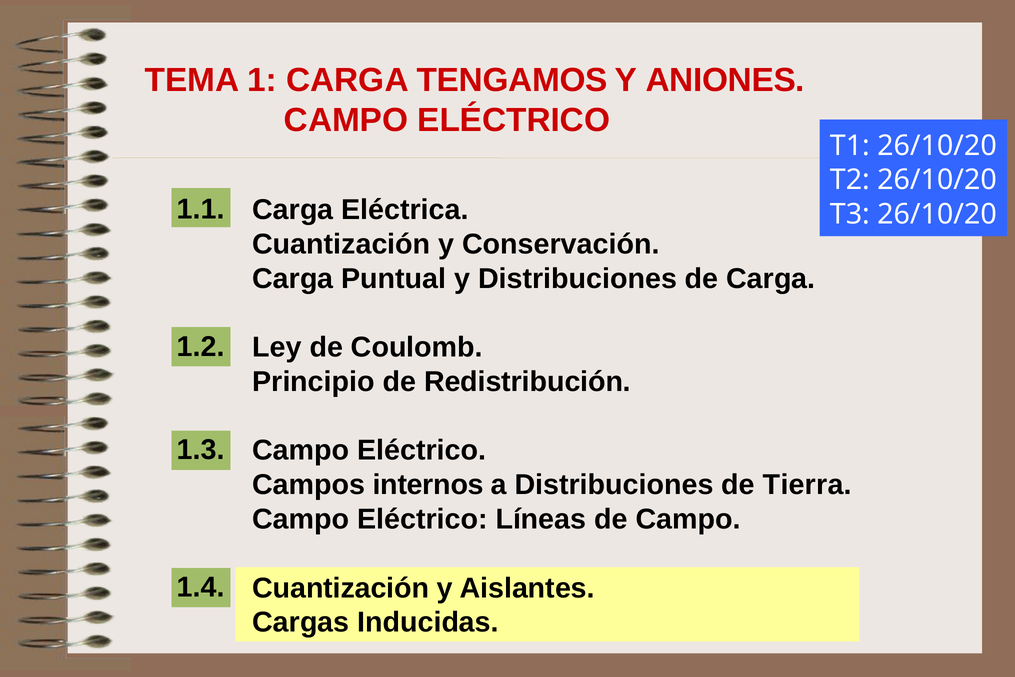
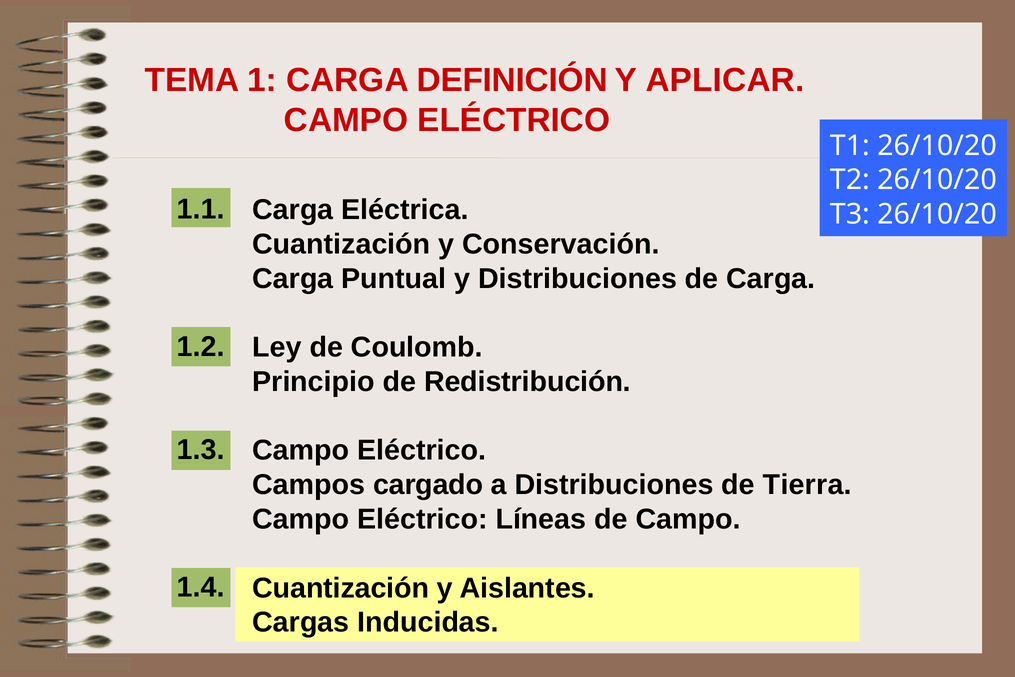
TENGAMOS: TENGAMOS -> DEFINICIÓN (512, 80)
ANIONES: ANIONES -> APLICAR (725, 80)
internos: internos -> cargado (428, 485)
